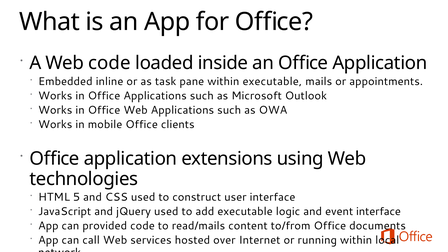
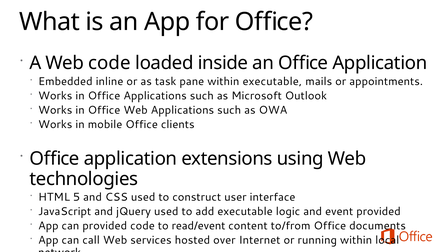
event interface: interface -> provided (378, 212)
read/mails: read/mails -> read/event (199, 226)
